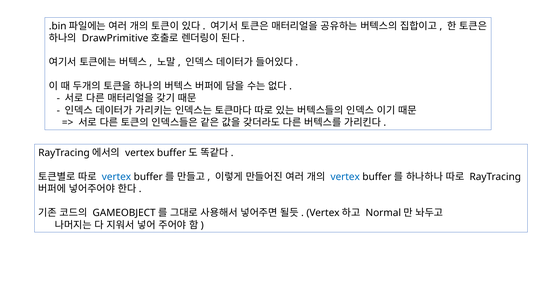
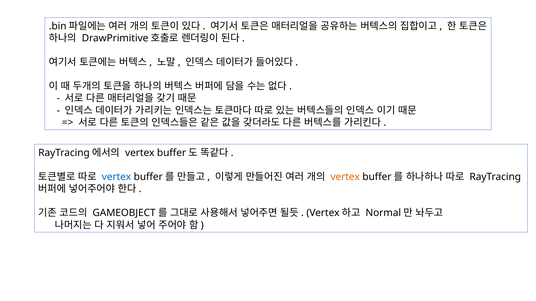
vertex colour: blue -> orange (345, 177)
